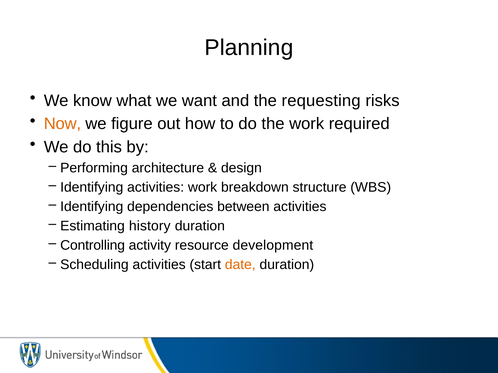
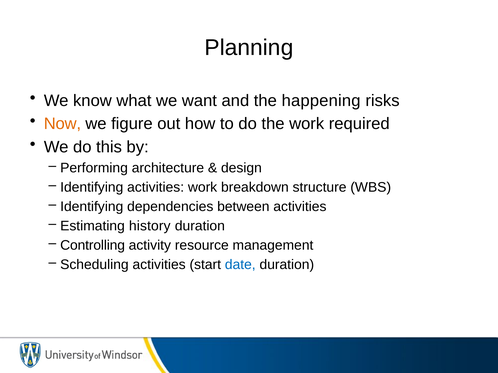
requesting: requesting -> happening (321, 101)
development: development -> management (273, 246)
date colour: orange -> blue (240, 265)
